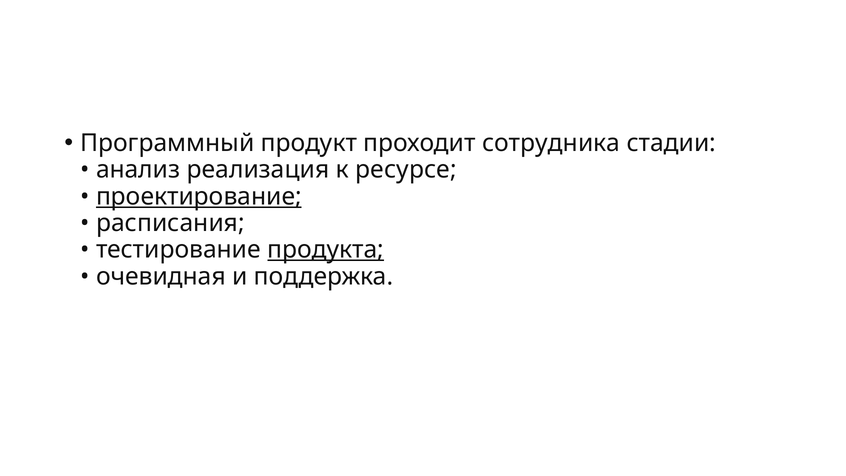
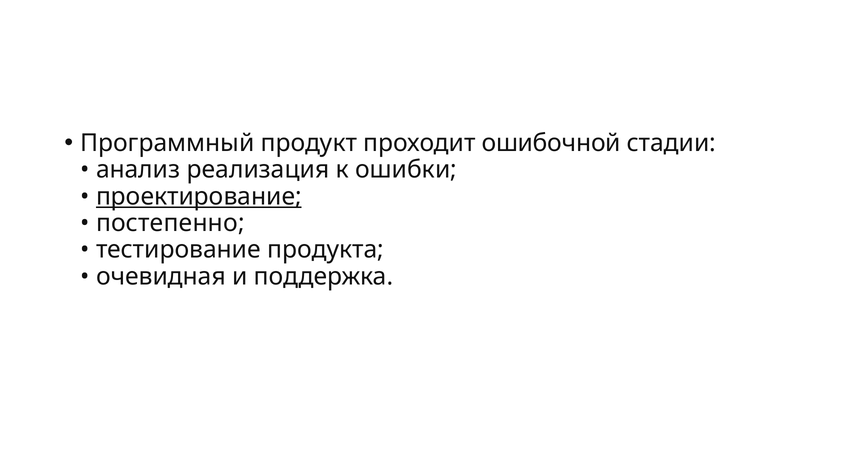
сотрудника: сотрудника -> ошибочной (551, 143)
ресурсе: ресурсе -> ошибки (406, 170)
расписания: расписания -> постепенно (170, 223)
продукта underline: present -> none (326, 250)
